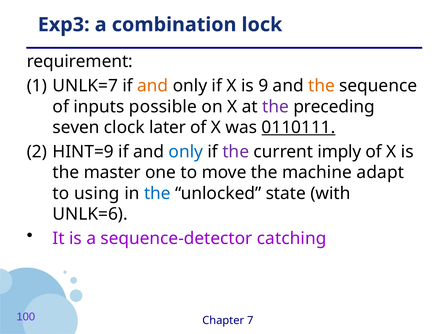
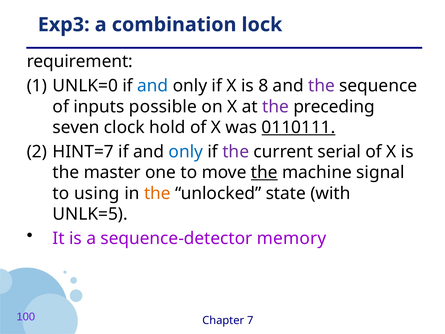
UNLK=7: UNLK=7 -> UNLK=0 (85, 86)
and colour: orange -> blue (153, 86)
9: 9 -> 8 (263, 86)
the colour: orange -> purple (322, 86)
later: later -> hold (167, 127)
HINT=9: HINT=9 -> HINT=7 (83, 152)
imply: imply -> serial (339, 152)
the underline: none -> present (264, 172)
adapt: adapt -> signal (380, 172)
the colour: blue -> orange (157, 193)
UNLK=6: UNLK=6 -> UNLK=5 (90, 214)
catching: catching -> memory (292, 238)
